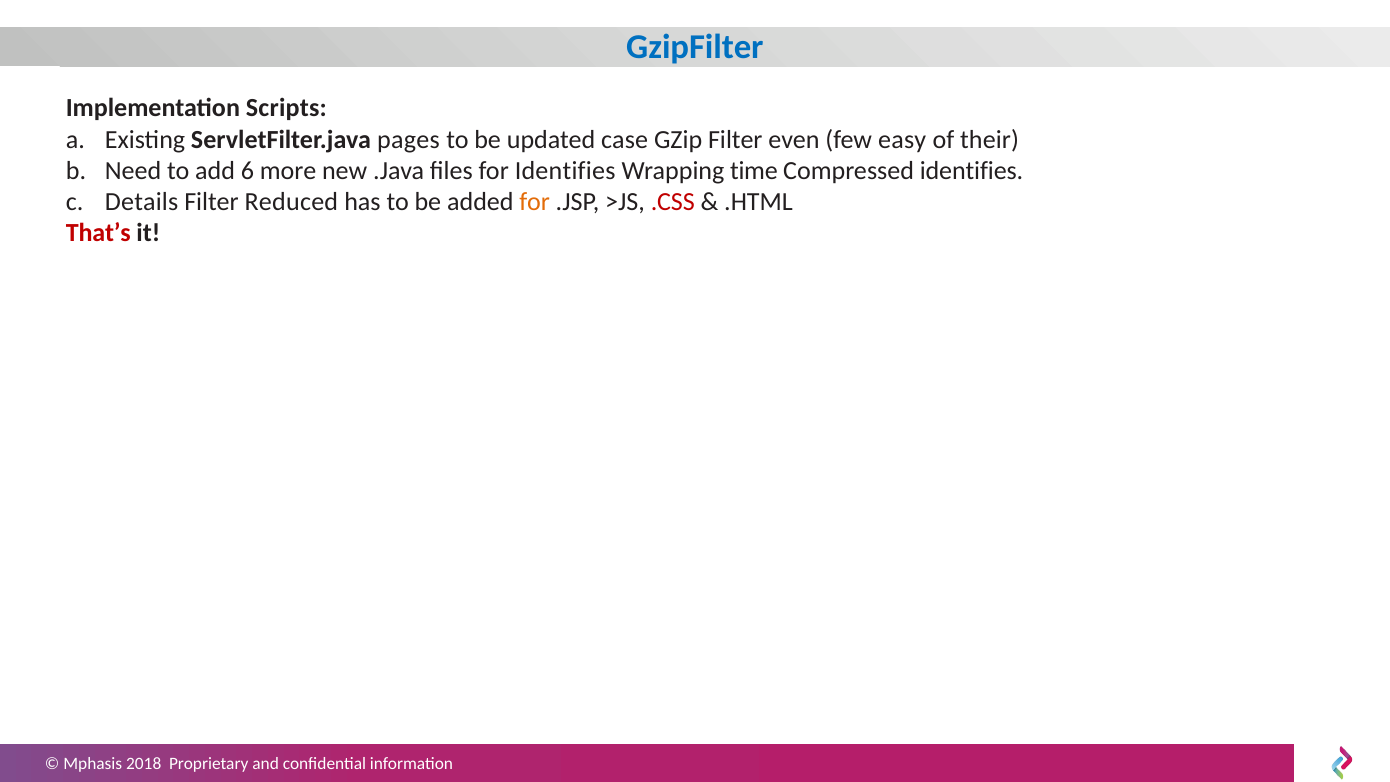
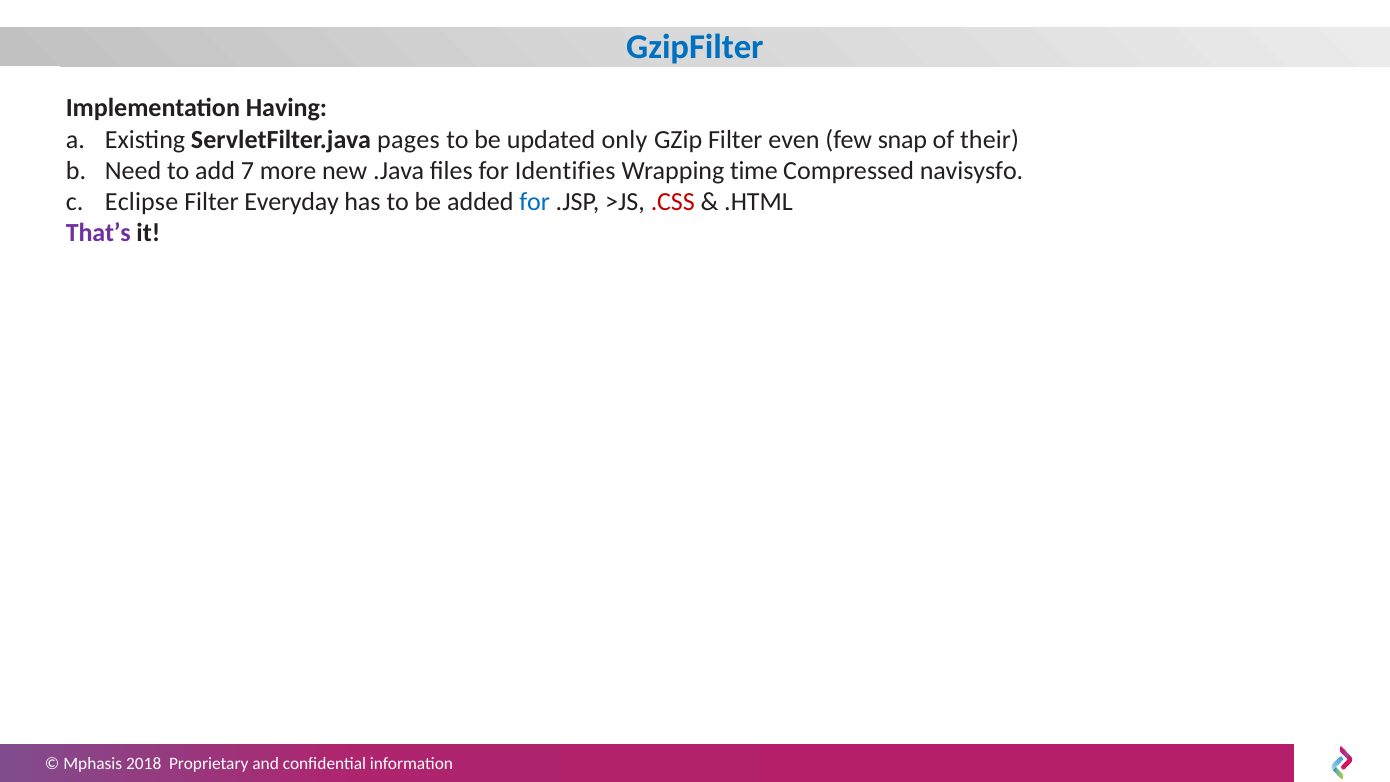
Scripts: Scripts -> Having (286, 108)
case: case -> only (624, 139)
easy: easy -> snap (902, 139)
6: 6 -> 7 (247, 171)
Compressed identifies: identifies -> navisysfo (971, 171)
Details: Details -> Eclipse (142, 202)
Reduced: Reduced -> Everyday (292, 202)
for colour: orange -> blue (535, 202)
That’s colour: red -> purple (98, 233)
